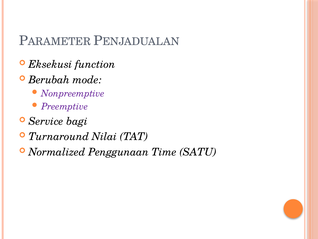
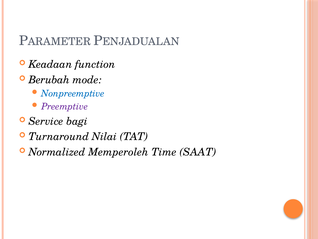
Eksekusi: Eksekusi -> Keadaan (50, 64)
Nonpreemptive colour: purple -> blue (73, 93)
Penggunaan: Penggunaan -> Memperoleh (119, 152)
SATU: SATU -> SAAT (198, 152)
